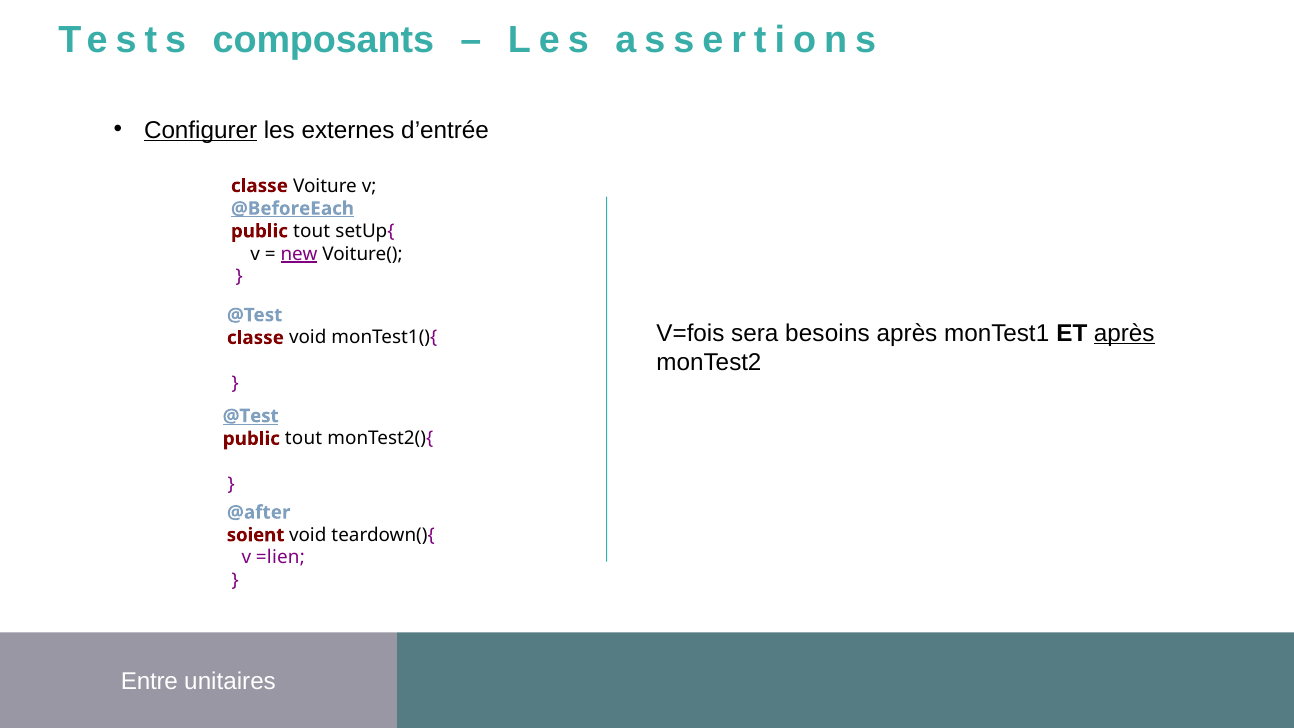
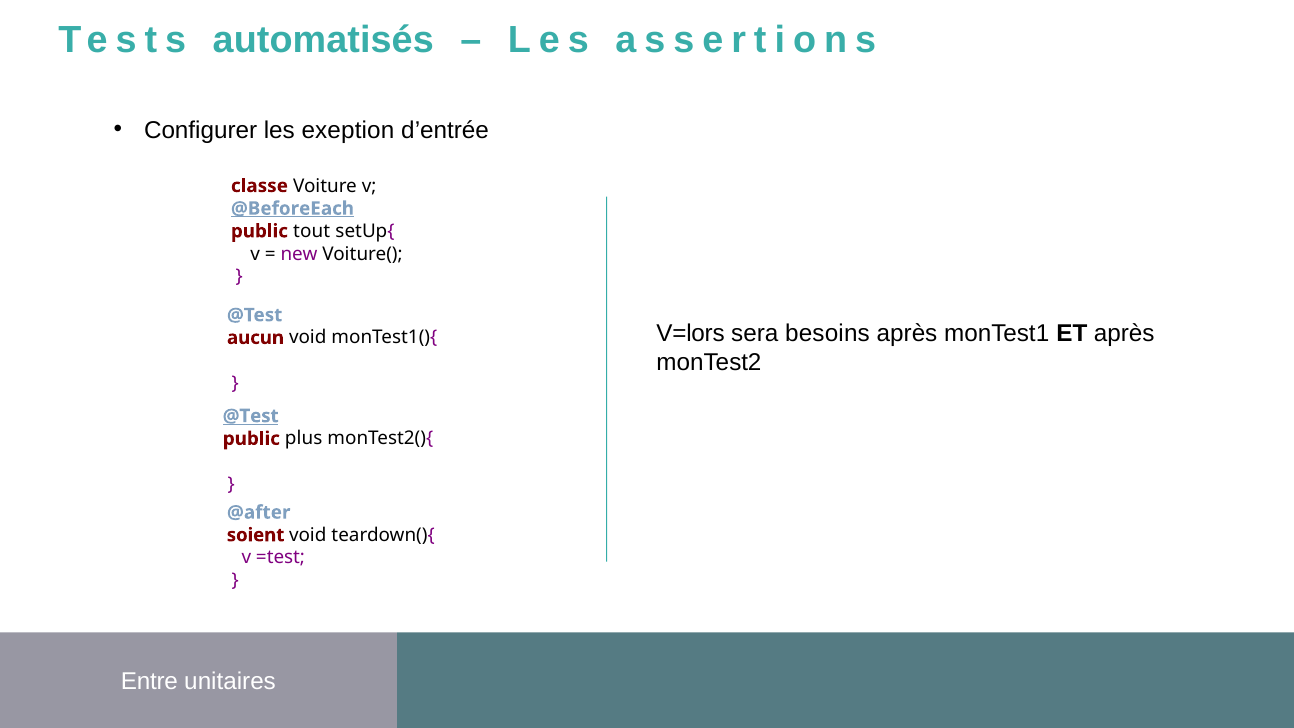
composants: composants -> automatisés (323, 40)
Configurer underline: present -> none (201, 130)
externes: externes -> exeption (348, 130)
new underline: present -> none (299, 254)
V=fois: V=fois -> V=lors (691, 333)
après underline: present -> none (1124, 333)
classe: classe -> aucun (255, 338)
tout: tout -> plus (304, 439)
=lien: =lien -> =test (281, 558)
